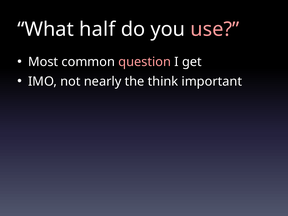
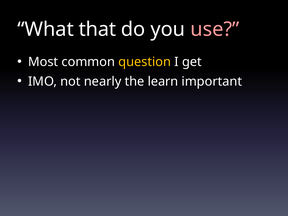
half: half -> that (97, 29)
question colour: pink -> yellow (145, 62)
think: think -> learn (163, 81)
